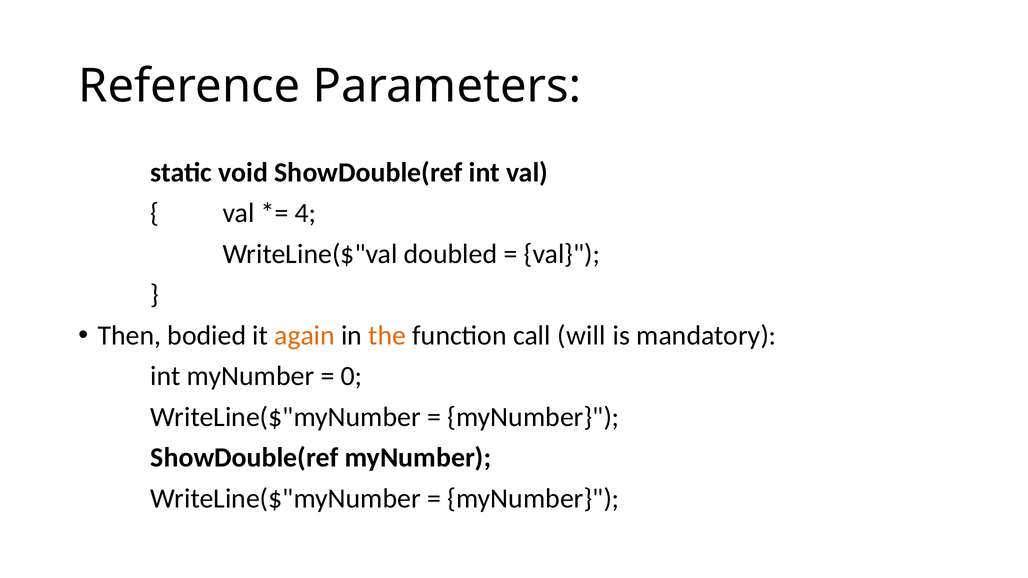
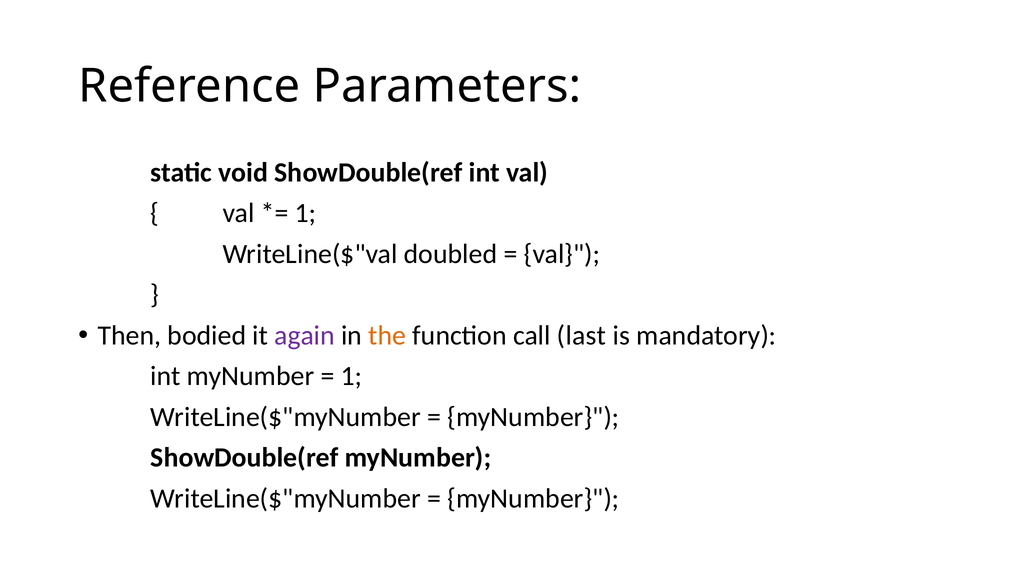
4: 4 -> 1 (306, 213)
again colour: orange -> purple (305, 336)
will: will -> last (582, 336)
0: 0 -> 1 (352, 376)
